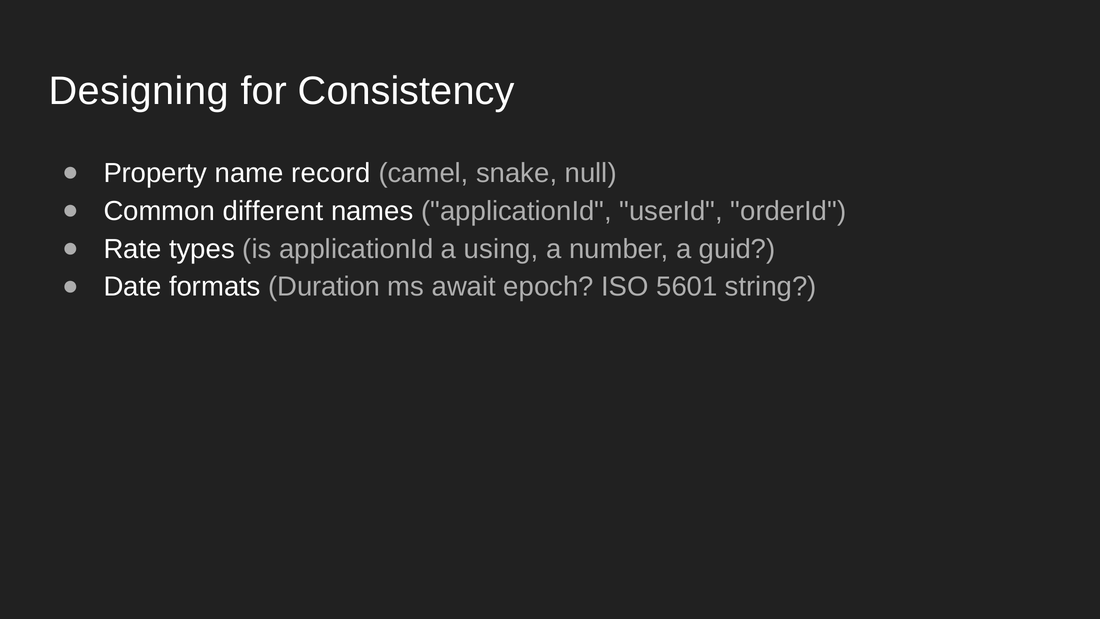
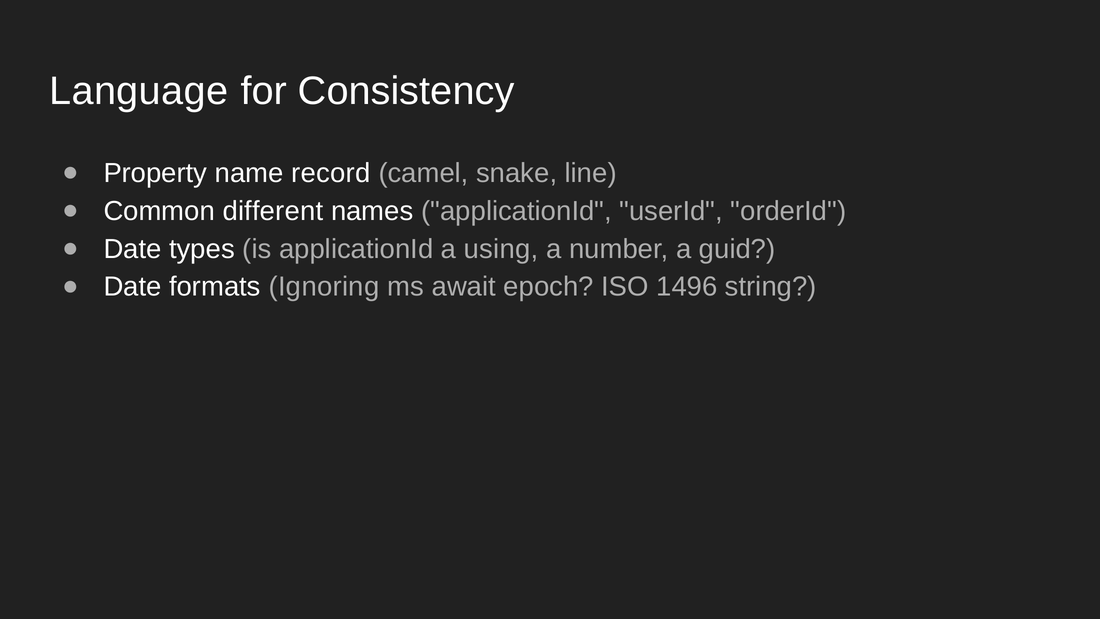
Designing: Designing -> Language (139, 91)
null: null -> line (591, 173)
Rate: Rate -> Date (132, 249)
Duration: Duration -> Ignoring (324, 287)
5601: 5601 -> 1496 (687, 287)
